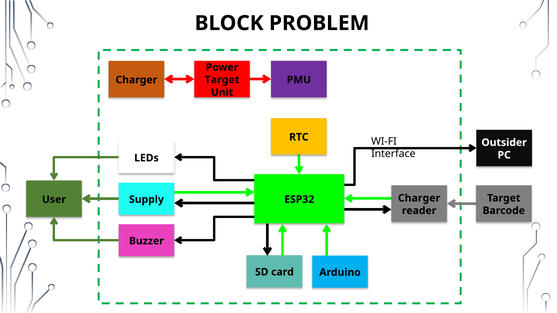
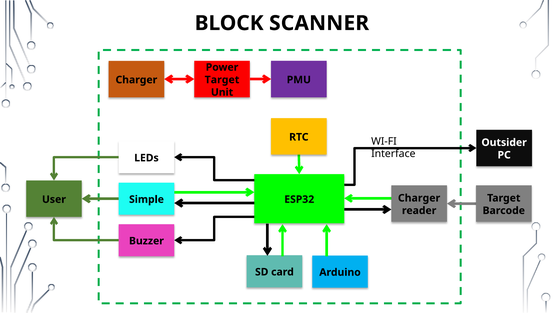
PROBLEM: PROBLEM -> SCANNER (319, 23)
Supply: Supply -> Simple (146, 200)
